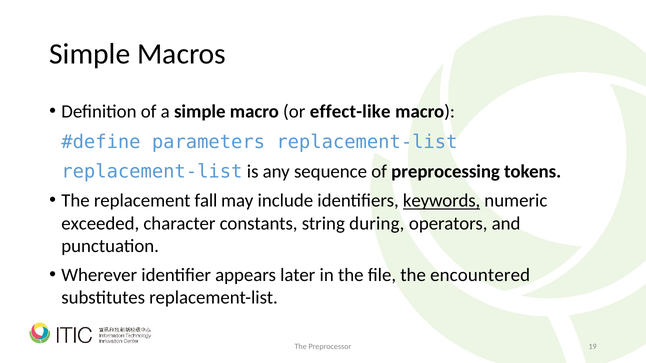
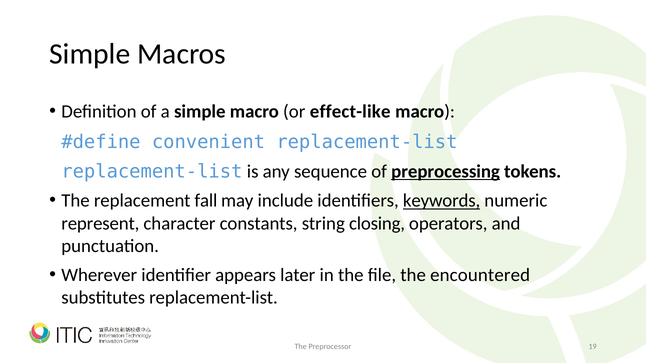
parameters: parameters -> convenient (208, 142)
preprocessing underline: none -> present (446, 172)
exceeded: exceeded -> represent (100, 224)
during: during -> closing (377, 224)
